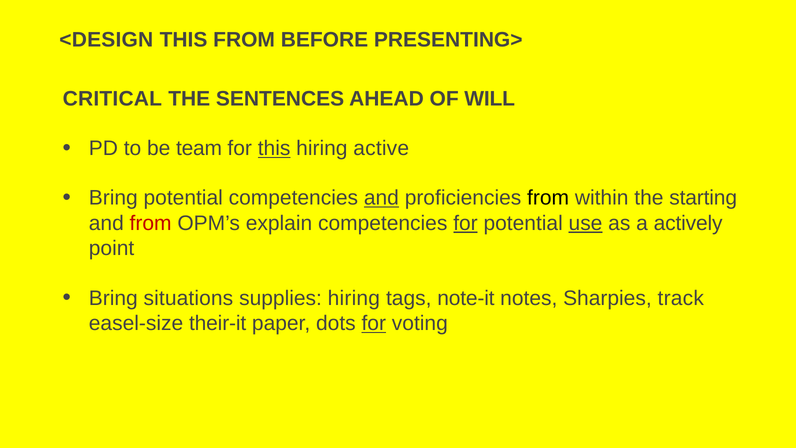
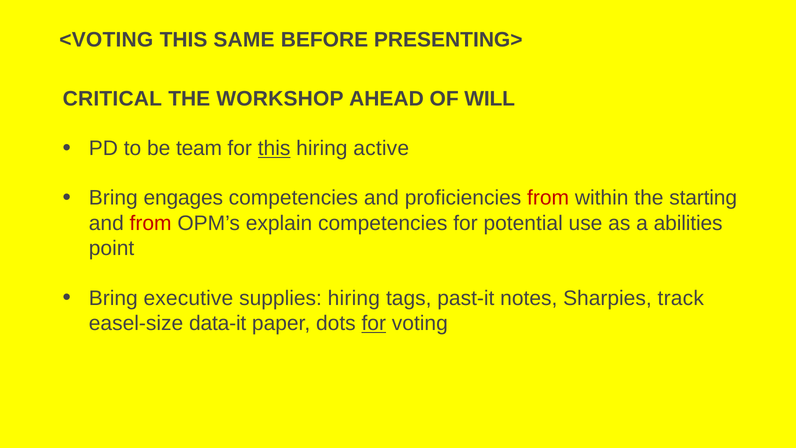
<DESIGN: <DESIGN -> <VOTING (106, 40)
THIS FROM: FROM -> SAME (244, 40)
SENTENCES: SENTENCES -> WORKSHOP (280, 99)
Bring potential: potential -> engages (183, 198)
and underline: present -> none (381, 198)
from colour: black -> red (548, 198)
for underline: present -> none (465, 223)
use underline: present -> none (586, 223)
actively: actively -> abilities (688, 223)
situations: situations -> executive (188, 298)
note-it: note-it -> past-it (466, 298)
their-it: their-it -> data-it (218, 323)
